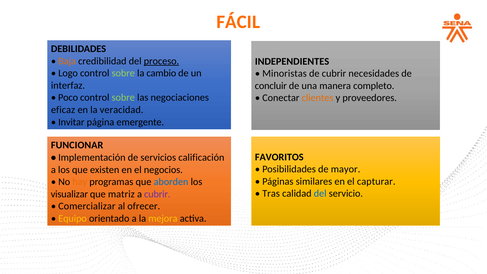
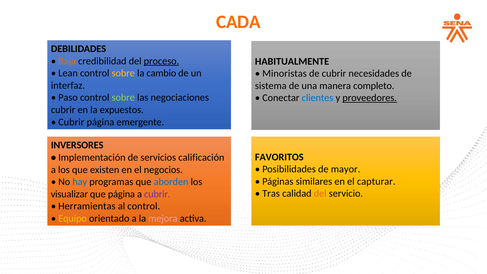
FÁCIL: FÁCIL -> CADA (238, 22)
INDEPENDIENTES: INDEPENDIENTES -> HABITUALMENTE (292, 61)
Logo: Logo -> Lean (68, 73)
sobre colour: light green -> yellow (123, 73)
concluir: concluir -> sistema (271, 86)
Poco: Poco -> Paso (68, 98)
clientes colour: orange -> blue (318, 98)
proveedores underline: none -> present (370, 98)
eficaz: eficaz -> cubrir (63, 110)
veracidad: veracidad -> expuestos (122, 110)
Invitar: Invitar -> Cubrir (71, 122)
FUNCIONAR: FUNCIONAR -> INVERSORES (77, 145)
hay colour: orange -> blue (80, 182)
del colour: blue -> orange (320, 194)
que matriz: matriz -> página (121, 194)
Comercializar: Comercializar -> Herramientas (87, 206)
al ofrecer: ofrecer -> control (144, 206)
mejora colour: yellow -> pink (163, 218)
